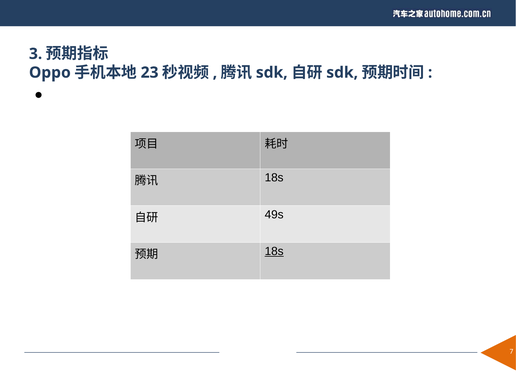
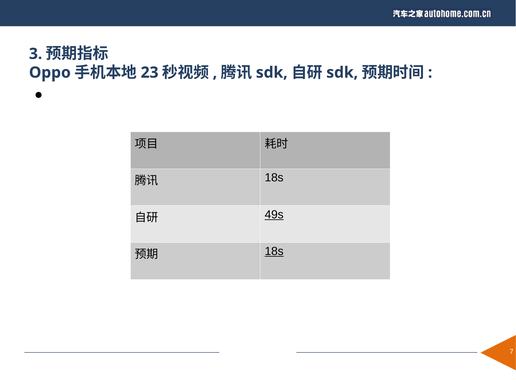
49s underline: none -> present (274, 215)
